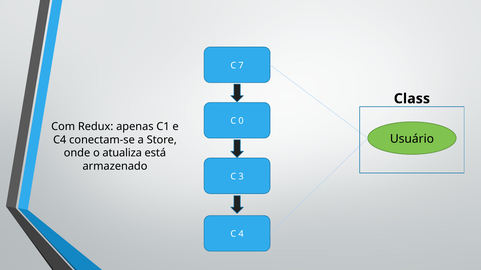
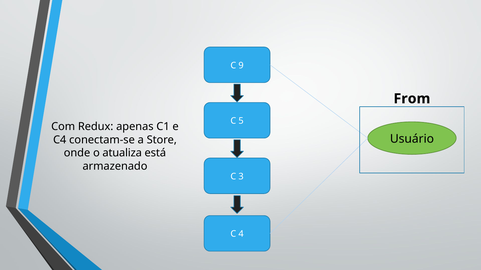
7: 7 -> 9 (241, 66)
Class: Class -> From (412, 99)
0: 0 -> 5 (241, 121)
